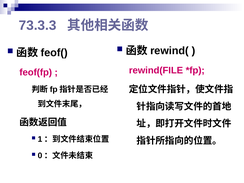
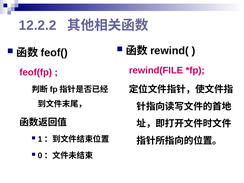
73.3.3: 73.3.3 -> 12.2.2 (38, 25)
